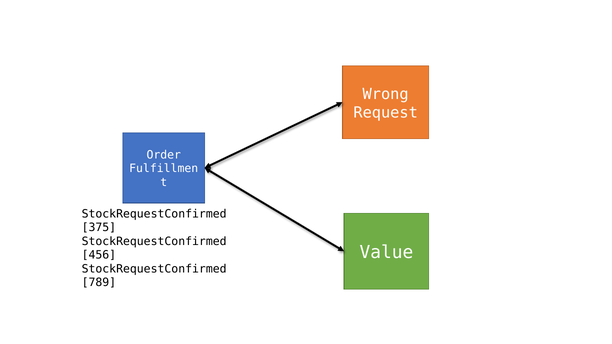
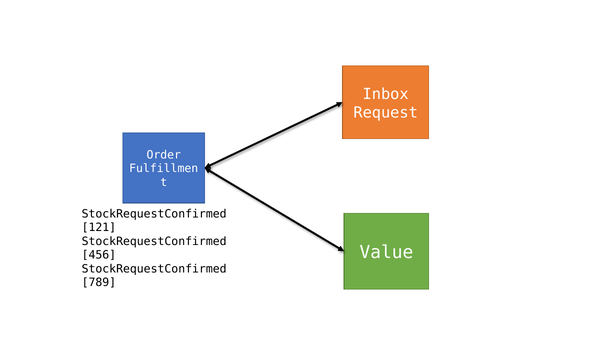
Wrong: Wrong -> Inbox (386, 94)
375: 375 -> 121 (99, 228)
